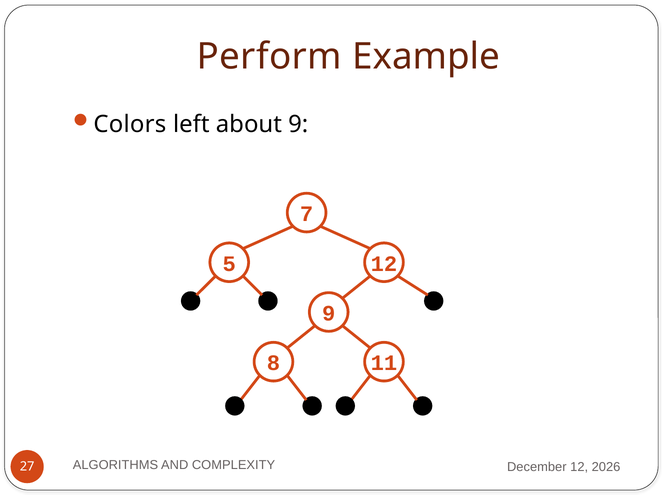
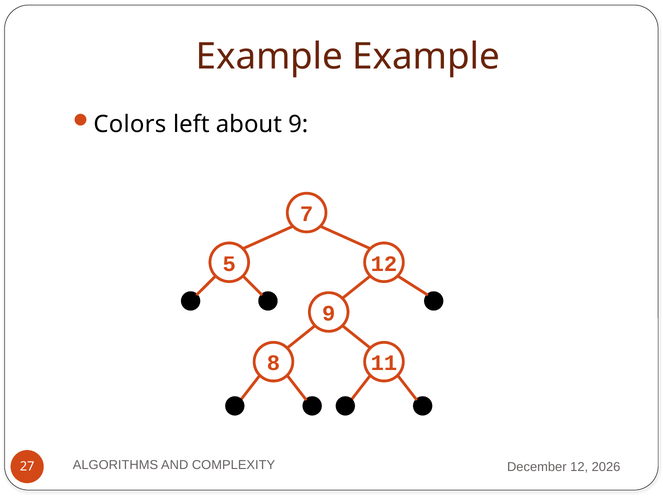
Perform: Perform -> Example (269, 57)
